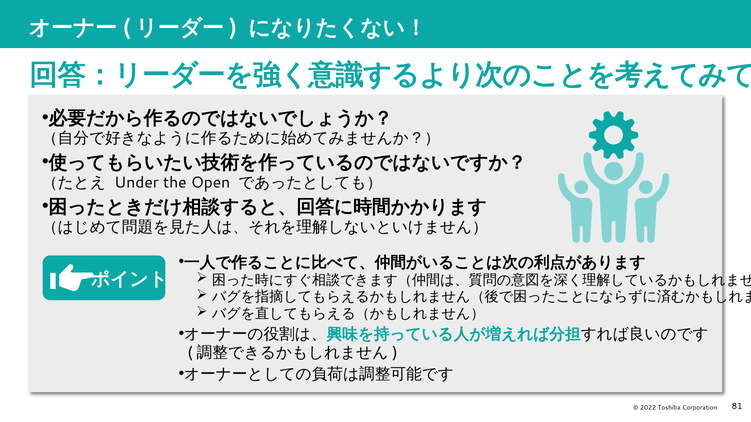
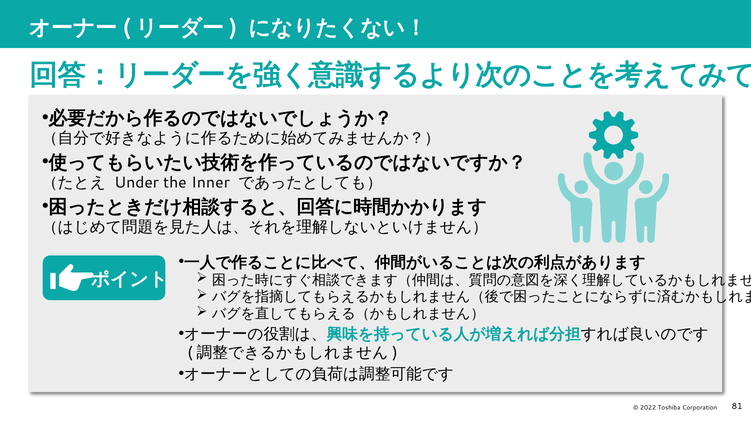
Open: Open -> Inner (211, 183)
